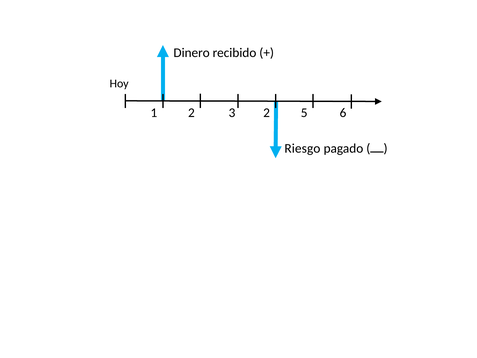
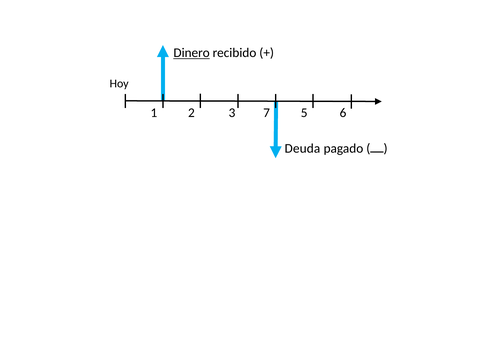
Dinero underline: none -> present (192, 53)
3 2: 2 -> 7 (267, 113)
Riesgo: Riesgo -> Deuda (302, 148)
